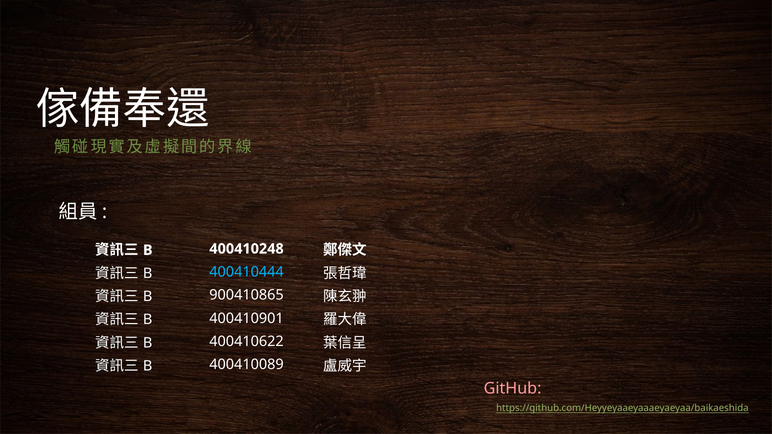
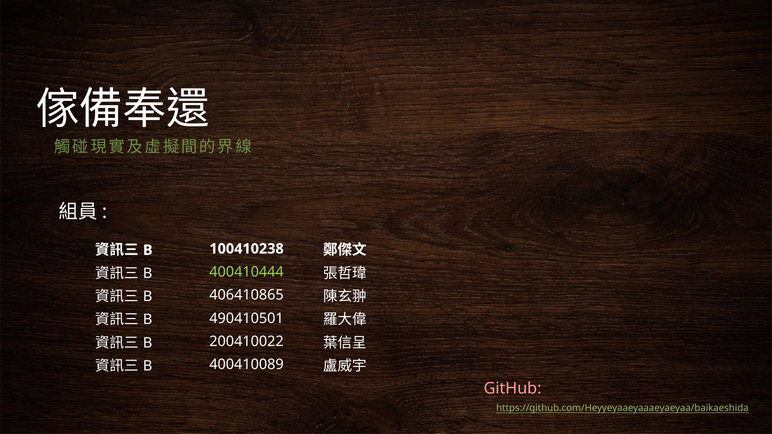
400410248: 400410248 -> 100410238 (247, 249)
400410444 colour: light blue -> light green (247, 272)
900410865: 900410865 -> 406410865 (247, 295)
400410901: 400410901 -> 490410501 (247, 319)
400410622: 400410622 -> 200410022 (247, 342)
